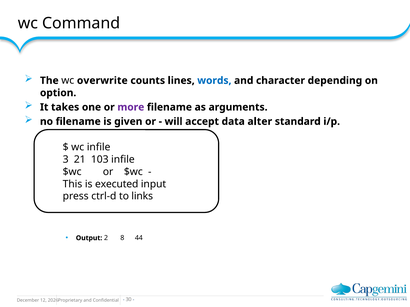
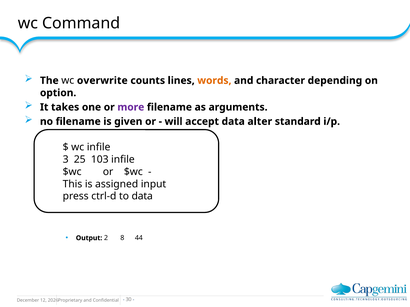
words colour: blue -> orange (214, 81)
21: 21 -> 25 (80, 160)
executed: executed -> assigned (117, 184)
to links: links -> data (142, 197)
